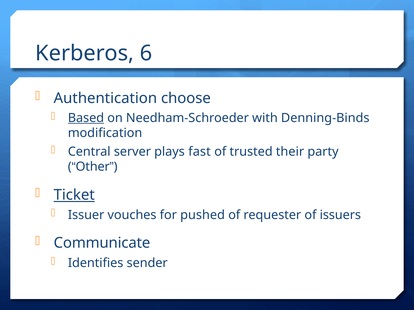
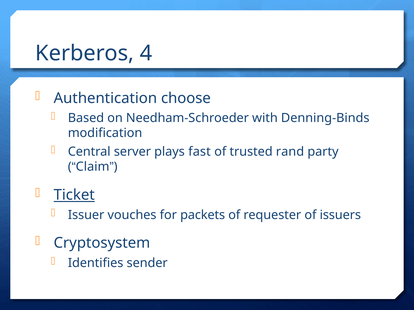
6: 6 -> 4 (146, 54)
Based underline: present -> none (86, 118)
their: their -> rand (290, 152)
Other: Other -> Claim (93, 167)
pushed: pushed -> packets (203, 215)
Communicate: Communicate -> Cryptosystem (102, 243)
